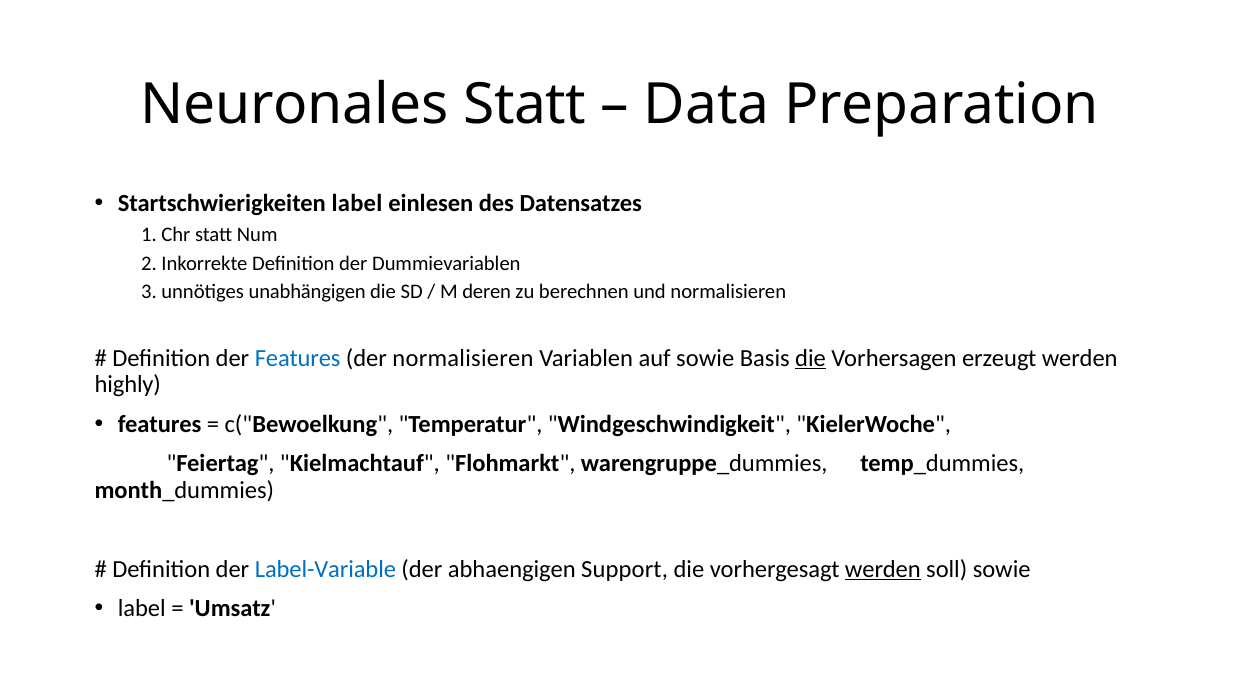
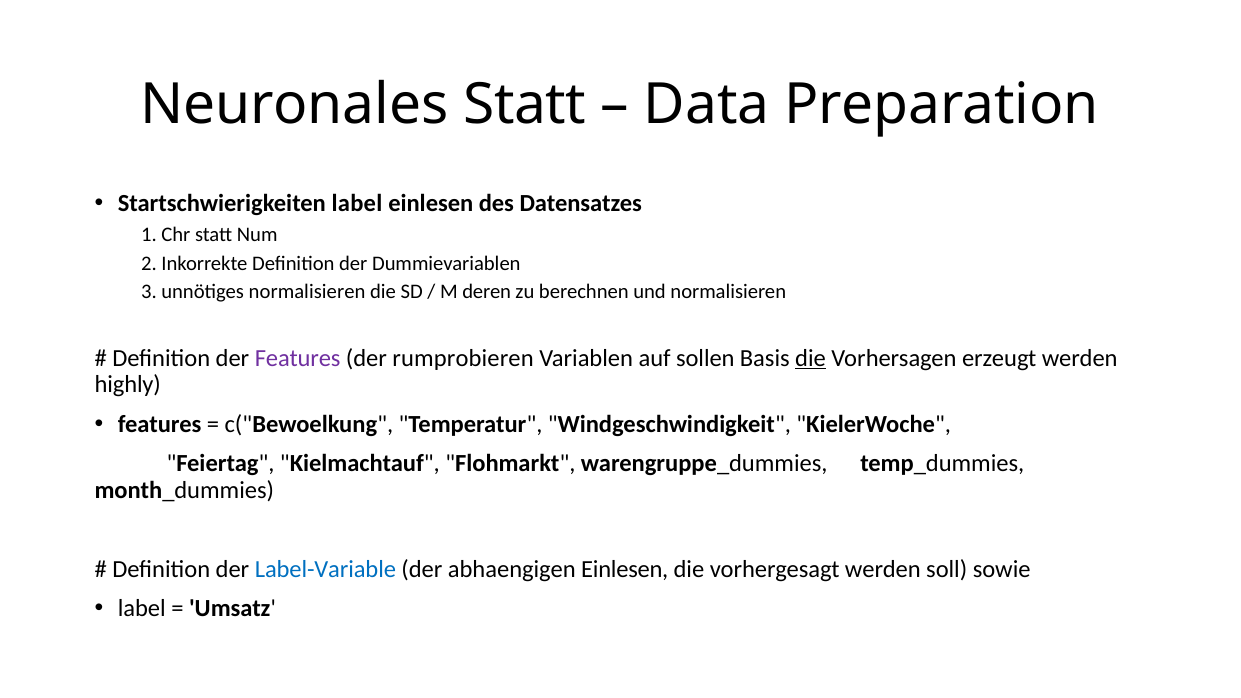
unnötiges unabhängigen: unabhängigen -> normalisieren (307, 292)
Features colour: blue -> purple (298, 358)
der normalisieren: normalisieren -> rumprobieren (463, 358)
auf sowie: sowie -> sollen (705, 358)
abhaengigen Support: Support -> Einlesen (625, 569)
werden underline: present -> none (883, 569)
